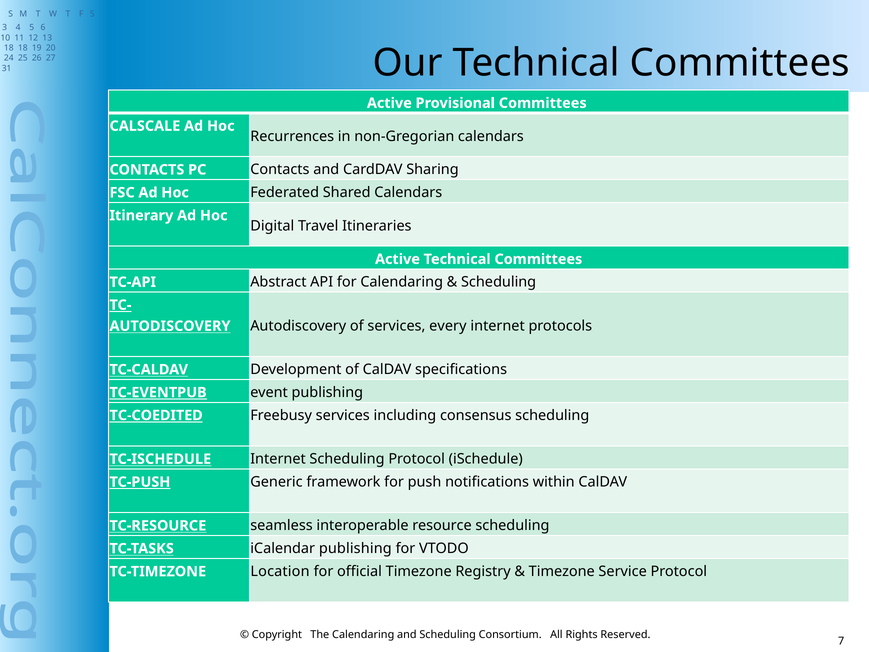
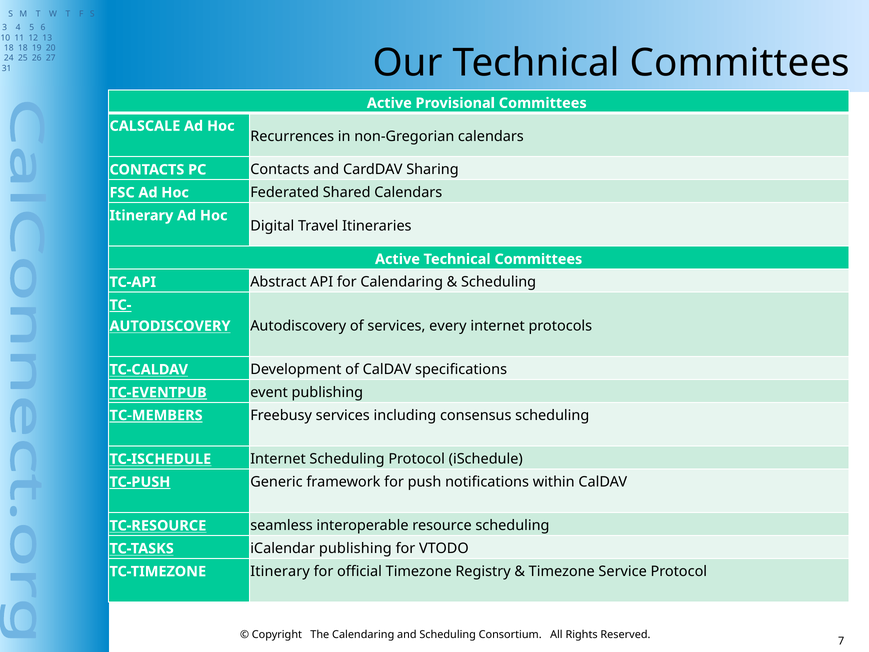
TC-COEDITED: TC-COEDITED -> TC-MEMBERS (156, 415)
TC-TIMEZONE Location: Location -> Itinerary (280, 571)
